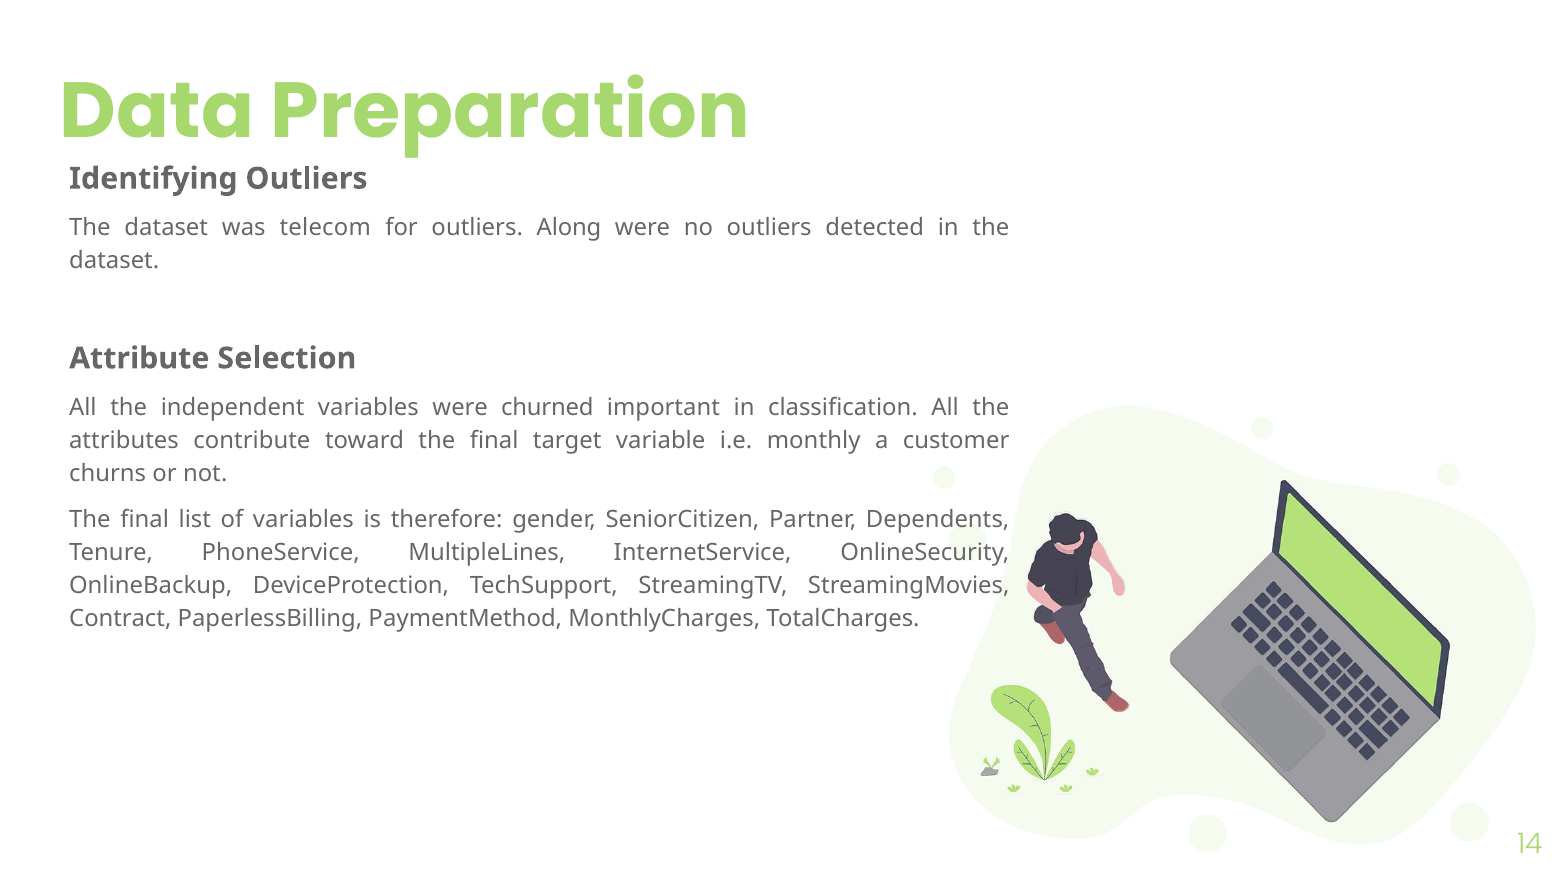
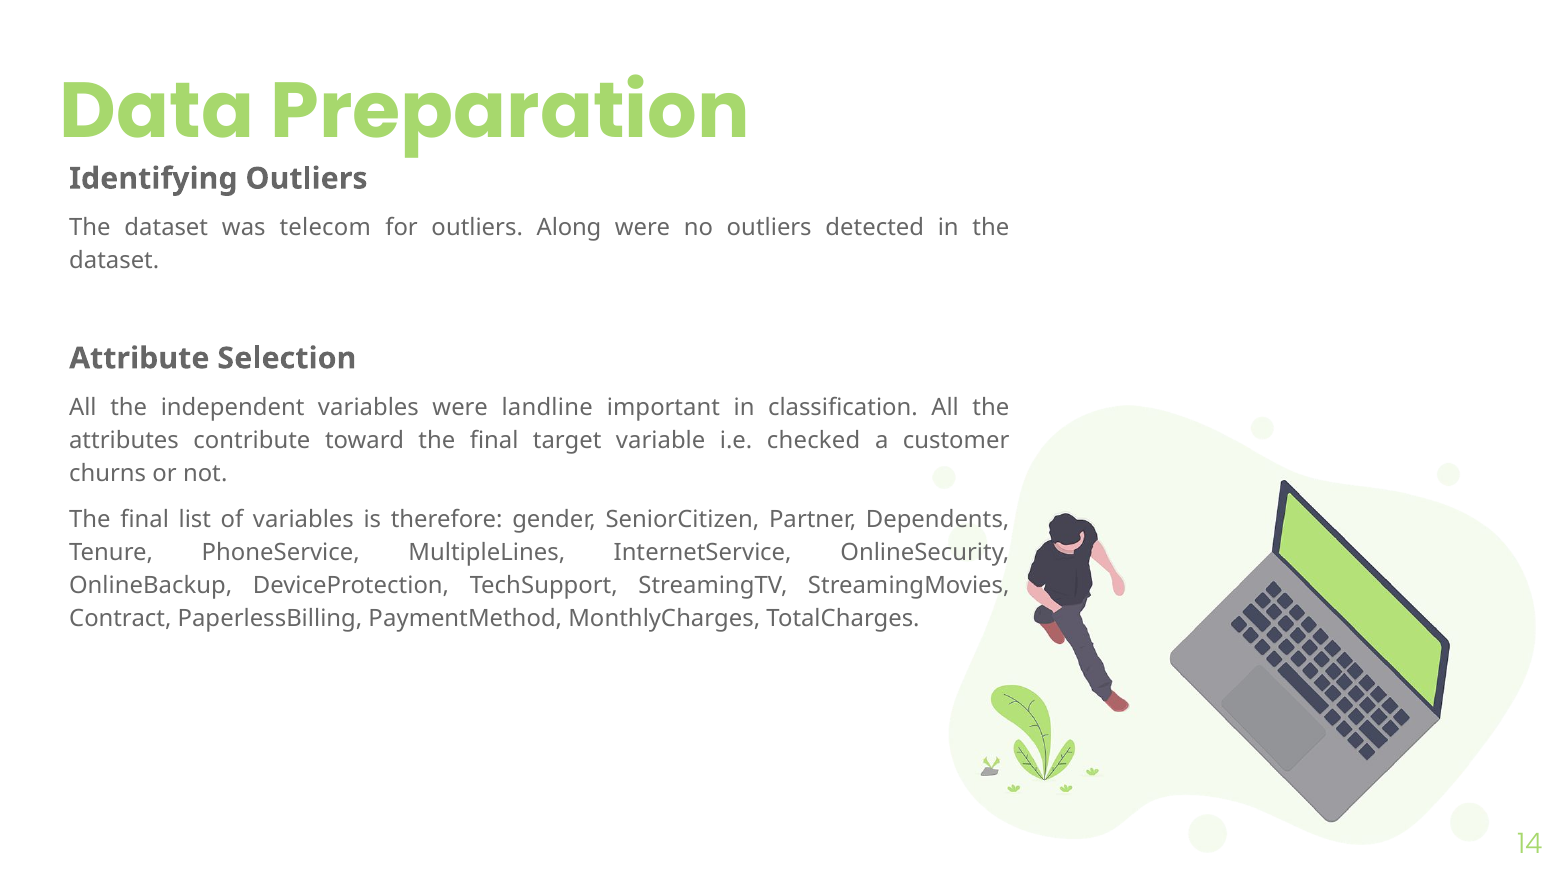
churned: churned -> landline (547, 408)
monthly: monthly -> checked (814, 440)
